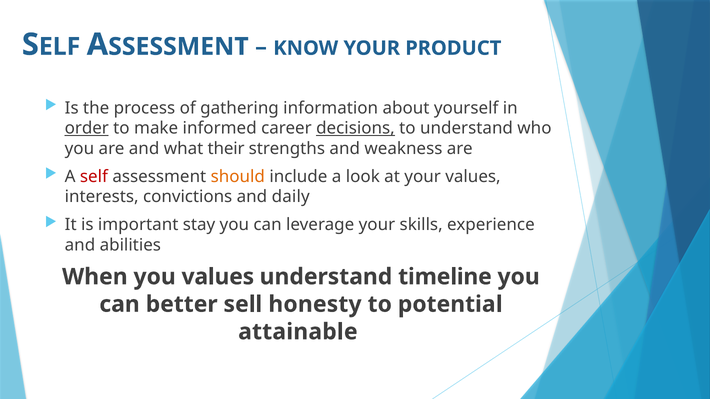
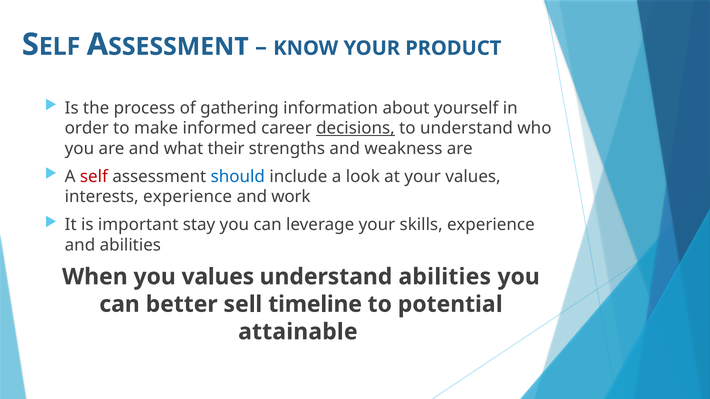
order underline: present -> none (87, 128)
should colour: orange -> blue (238, 177)
interests convictions: convictions -> experience (188, 197)
daily: daily -> work (291, 197)
understand timeline: timeline -> abilities (445, 277)
honesty: honesty -> timeline (315, 305)
